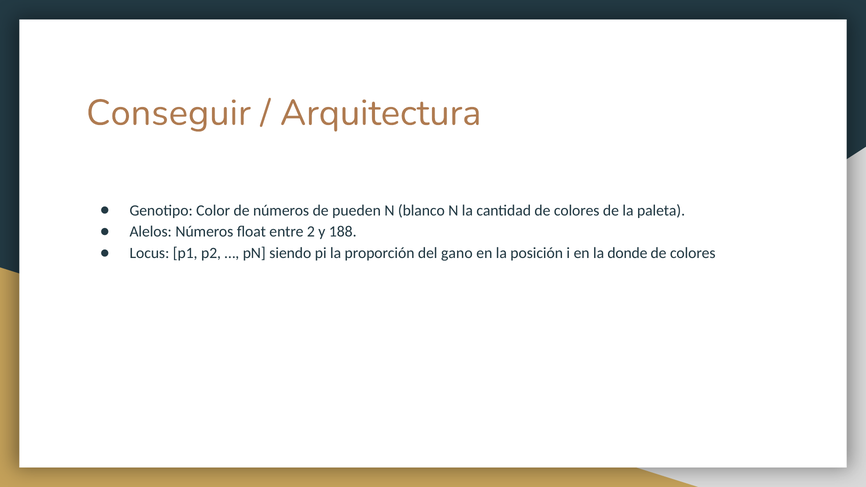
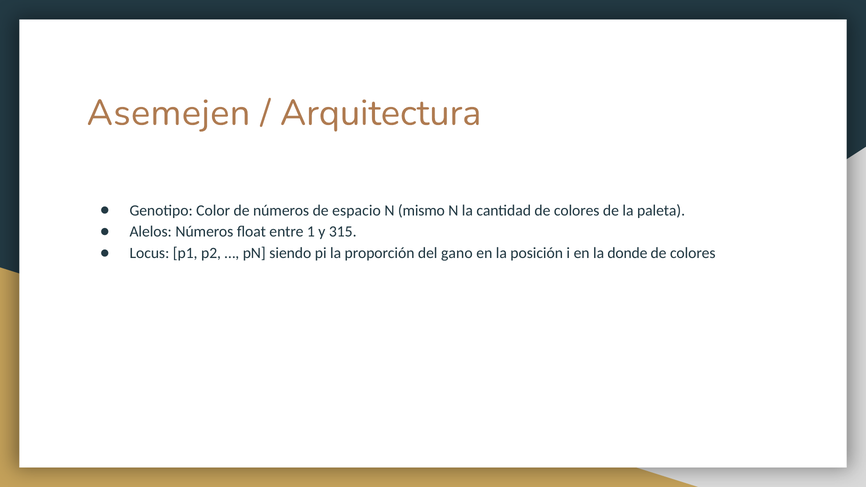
Conseguir: Conseguir -> Asemejen (168, 113)
pueden: pueden -> espacio (356, 210)
blanco: blanco -> mismo (421, 210)
2: 2 -> 1 (311, 232)
188: 188 -> 315 (343, 232)
